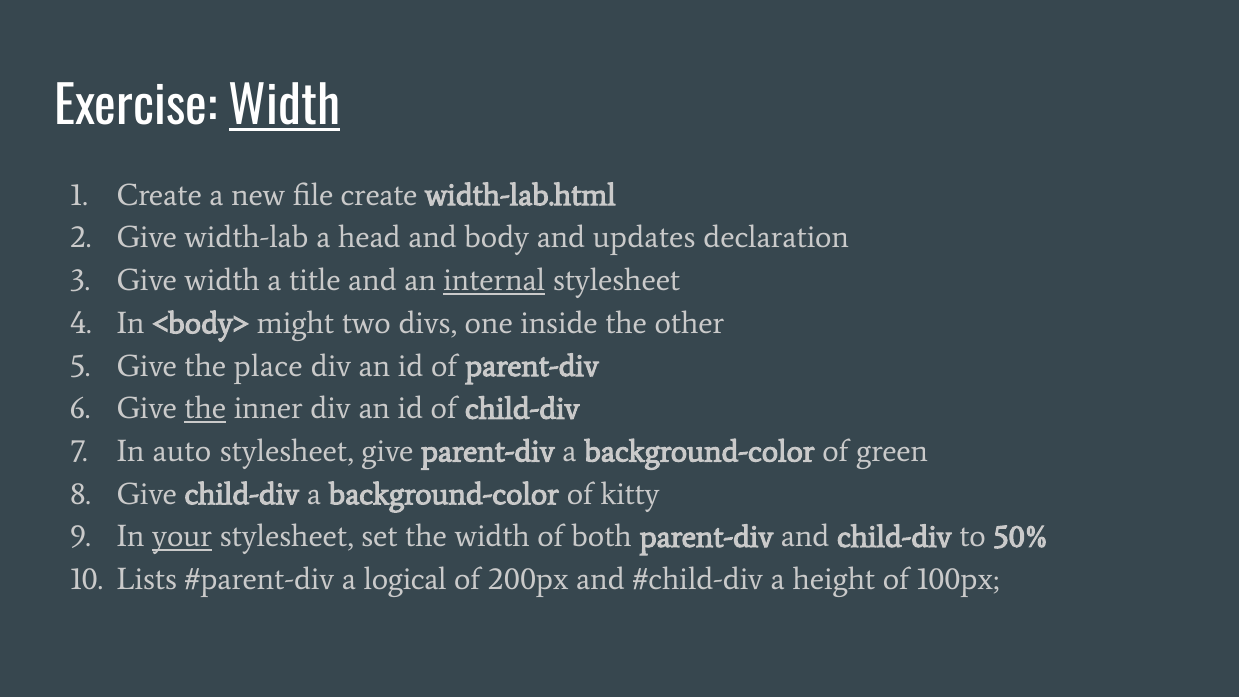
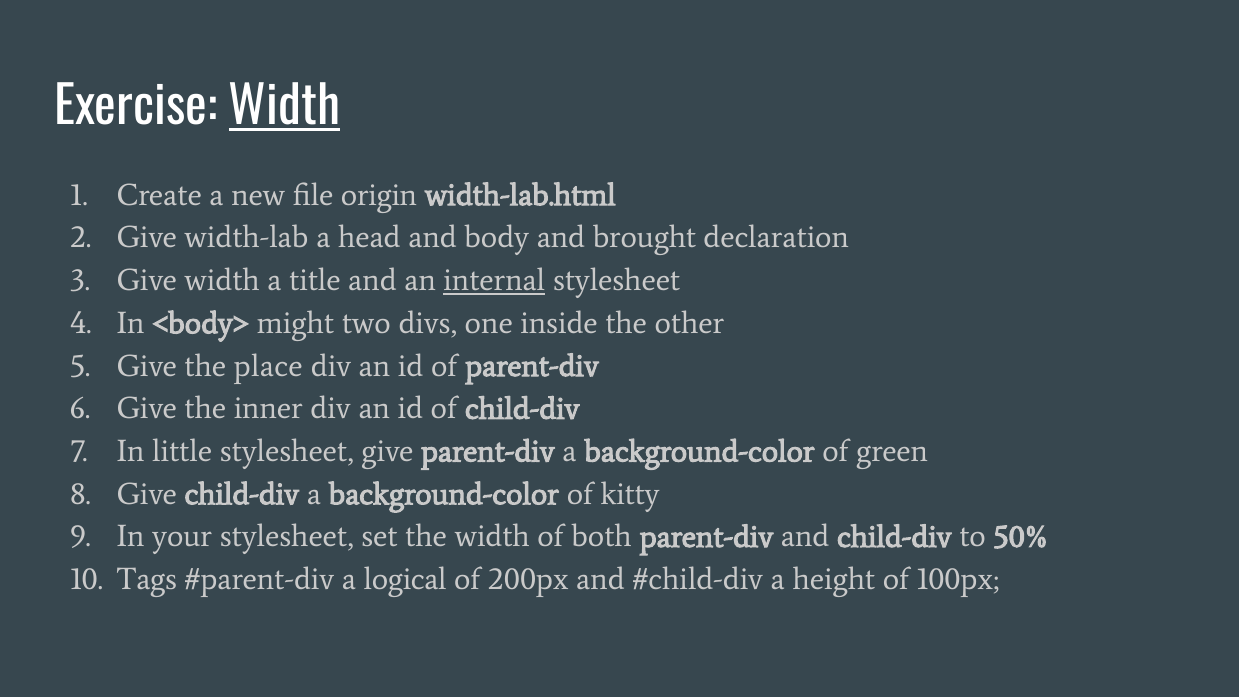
file create: create -> origin (379, 195)
updates: updates -> brought (644, 238)
the underline: present -> none (205, 409)
auto: auto -> little (182, 451)
your underline: present -> none (182, 537)
Lists: Lists -> Tags (147, 579)
